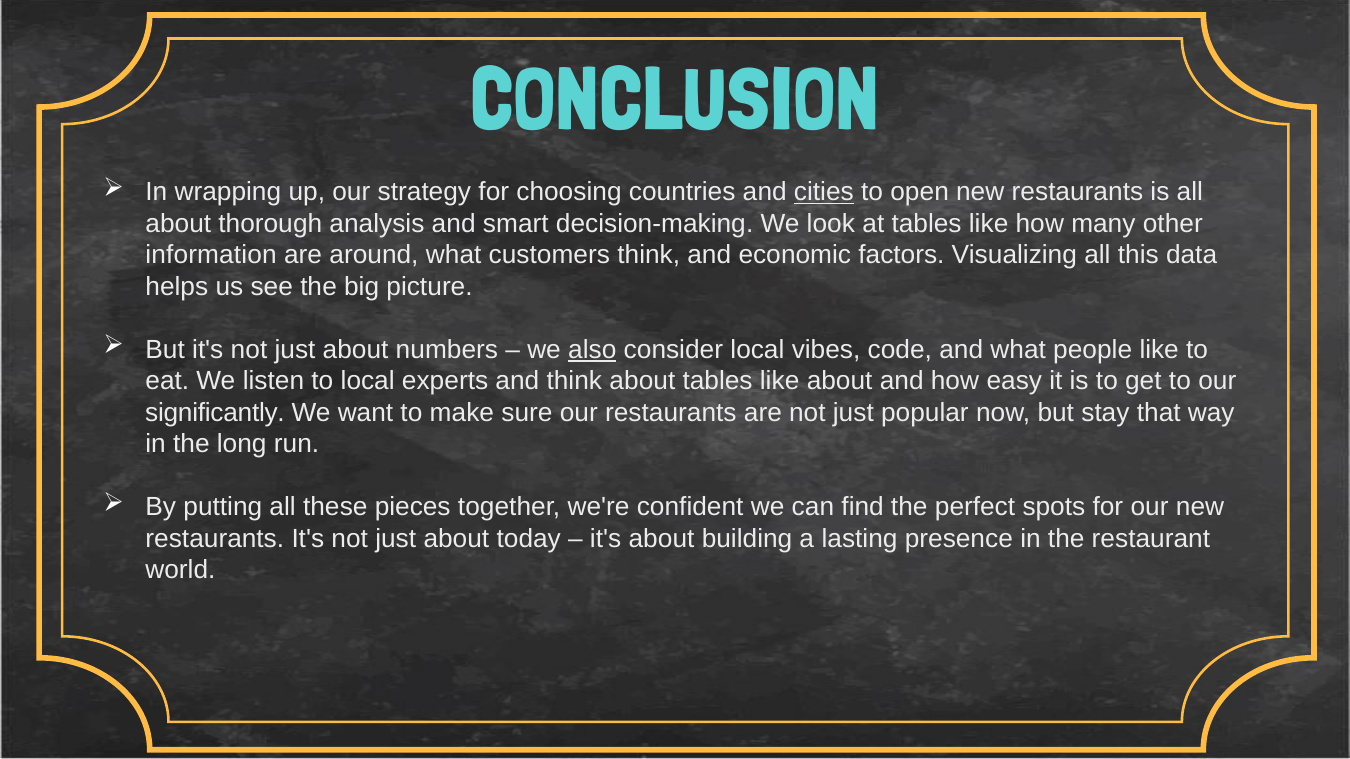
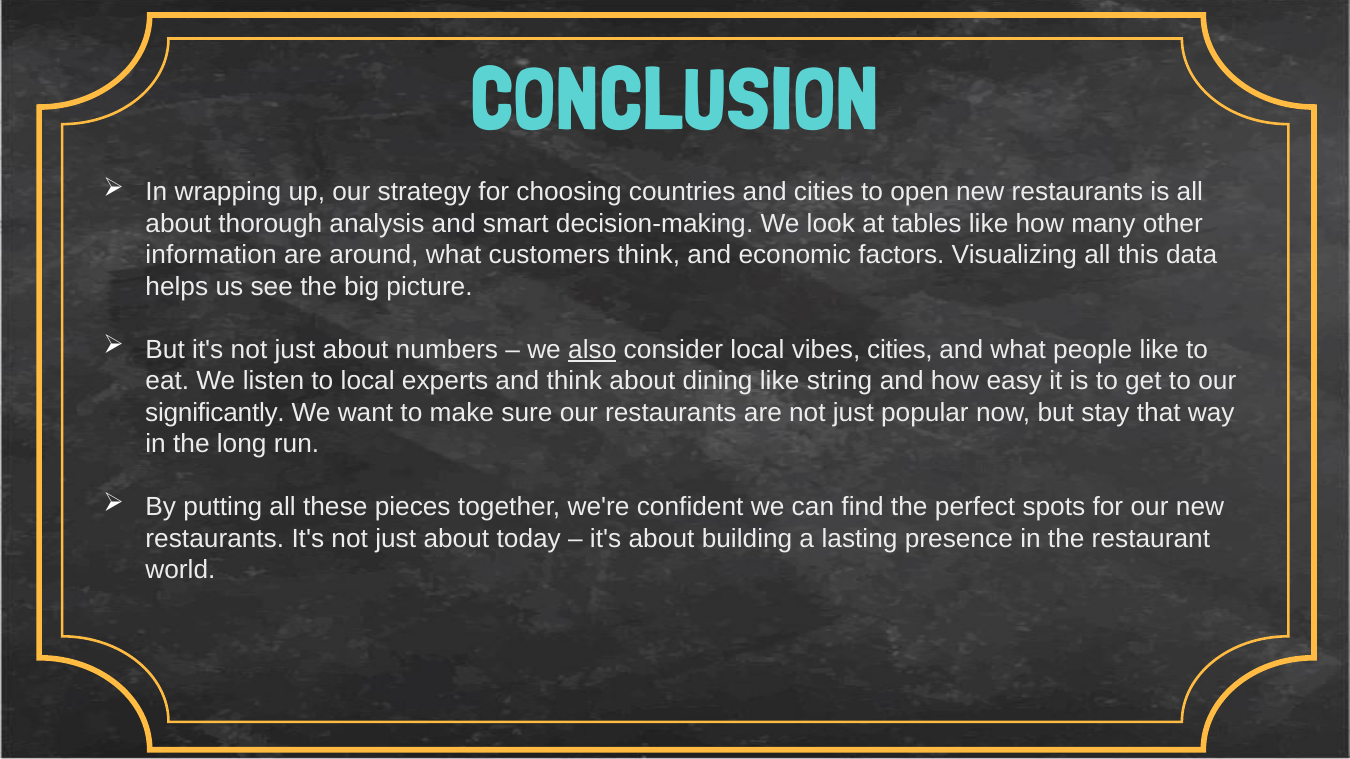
cities underline: present -> none (824, 192)
vibes code: code -> cities (900, 350)
about tables: tables -> dining (718, 381)
like about: about -> string (840, 381)
